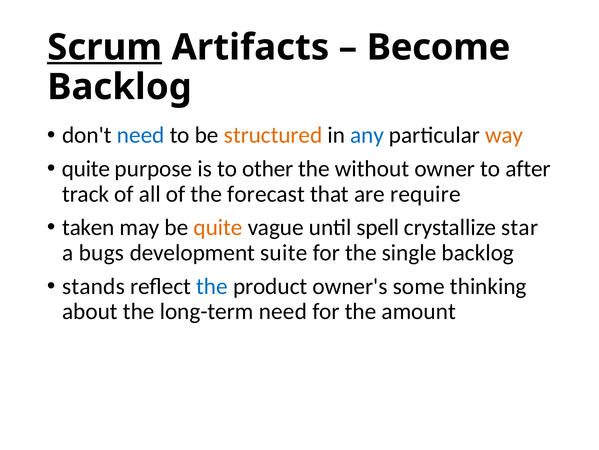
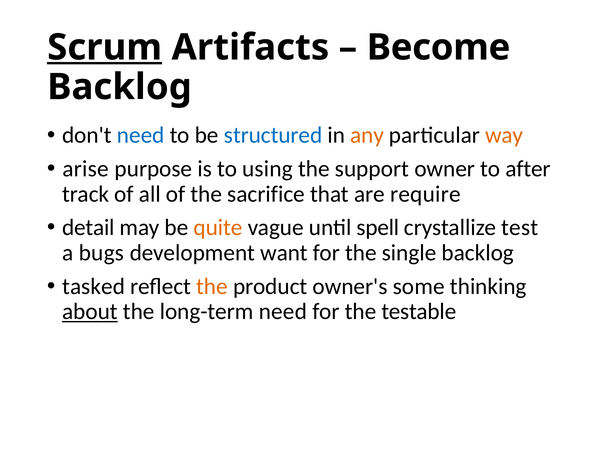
structured colour: orange -> blue (273, 135)
any colour: blue -> orange (367, 135)
quite: quite -> arise (86, 169)
other: other -> using (267, 169)
without: without -> support (372, 169)
forecast: forecast -> sacrifice (266, 194)
taken: taken -> detail (88, 227)
star: star -> test (520, 227)
suite: suite -> want (284, 252)
stands: stands -> tasked (94, 286)
the colour: blue -> orange (212, 286)
about underline: none -> present (90, 311)
amount: amount -> testable (419, 311)
